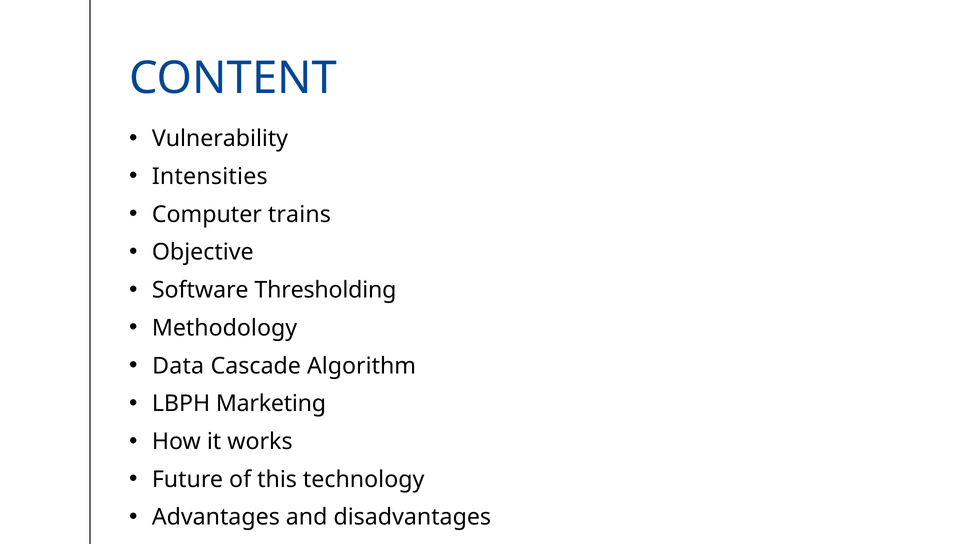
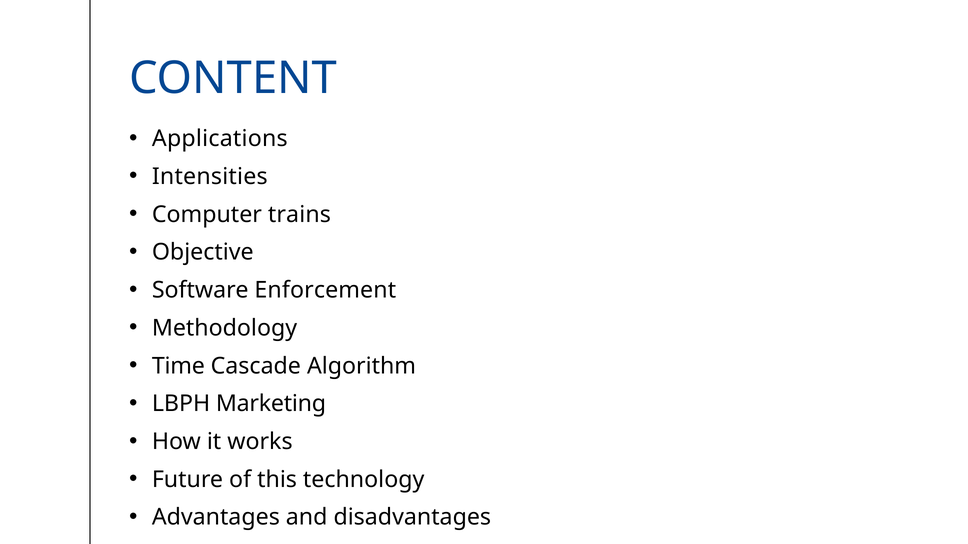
Vulnerability: Vulnerability -> Applications (220, 139)
Thresholding: Thresholding -> Enforcement (325, 290)
Data: Data -> Time (178, 366)
